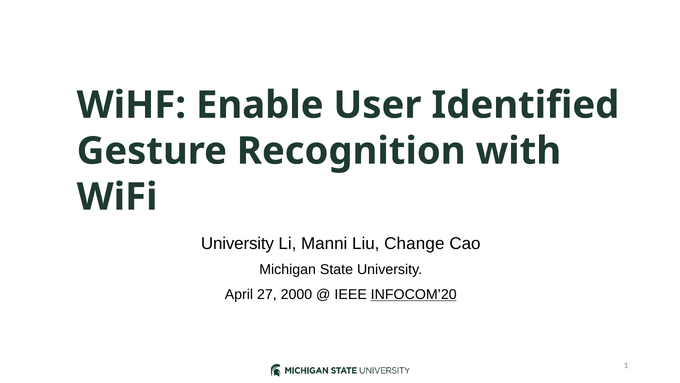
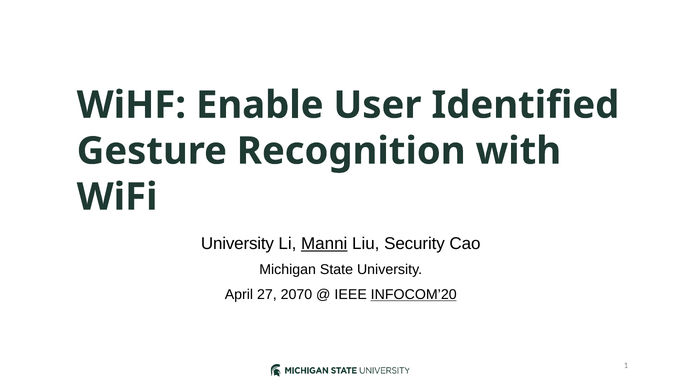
Manni underline: none -> present (324, 243)
Change: Change -> Security (414, 243)
2000: 2000 -> 2070 (296, 294)
